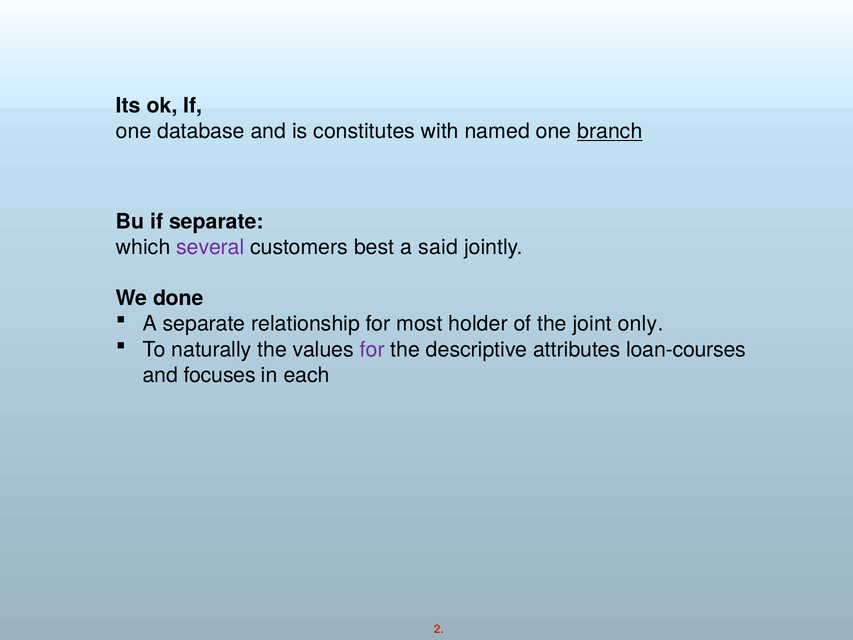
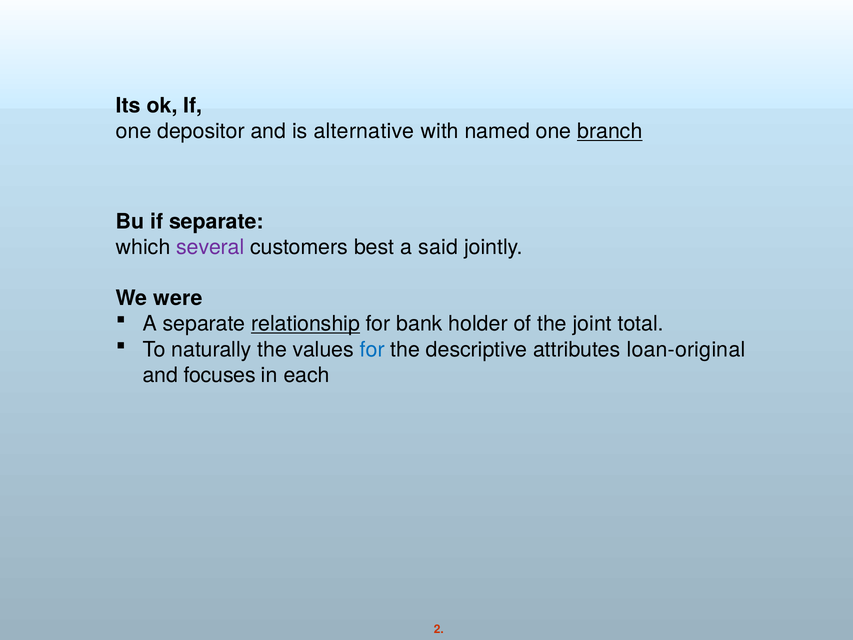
database: database -> depositor (201, 131)
constitutes: constitutes -> alternative (364, 131)
done: done -> were (178, 298)
relationship underline: none -> present (306, 324)
most: most -> bank (419, 324)
only: only -> total (641, 324)
for colour: purple -> blue (372, 349)
loan-courses: loan-courses -> loan-original (686, 349)
